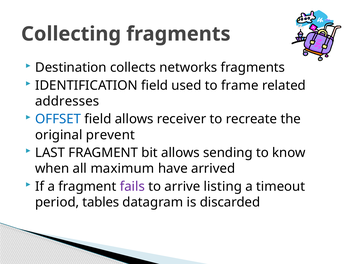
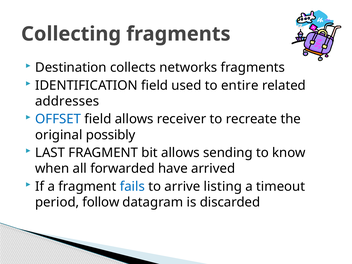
frame: frame -> entire (240, 85)
prevent: prevent -> possibly (111, 135)
maximum: maximum -> forwarded (123, 169)
fails colour: purple -> blue (132, 186)
tables: tables -> follow (101, 202)
